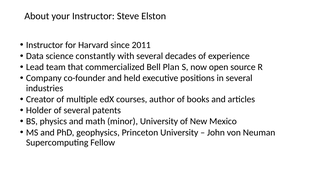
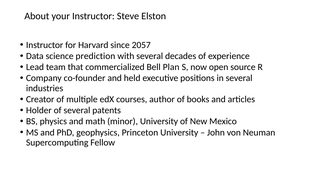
2011: 2011 -> 2057 (141, 45)
constantly: constantly -> prediction (95, 56)
